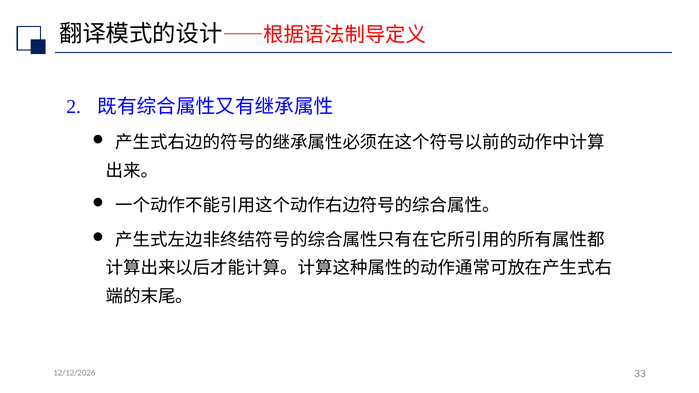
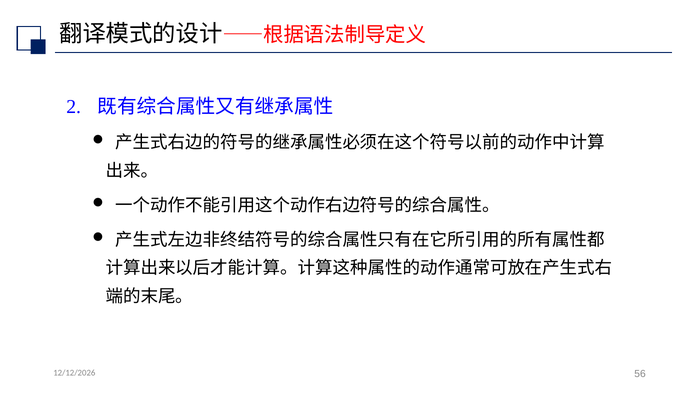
33: 33 -> 56 (640, 374)
